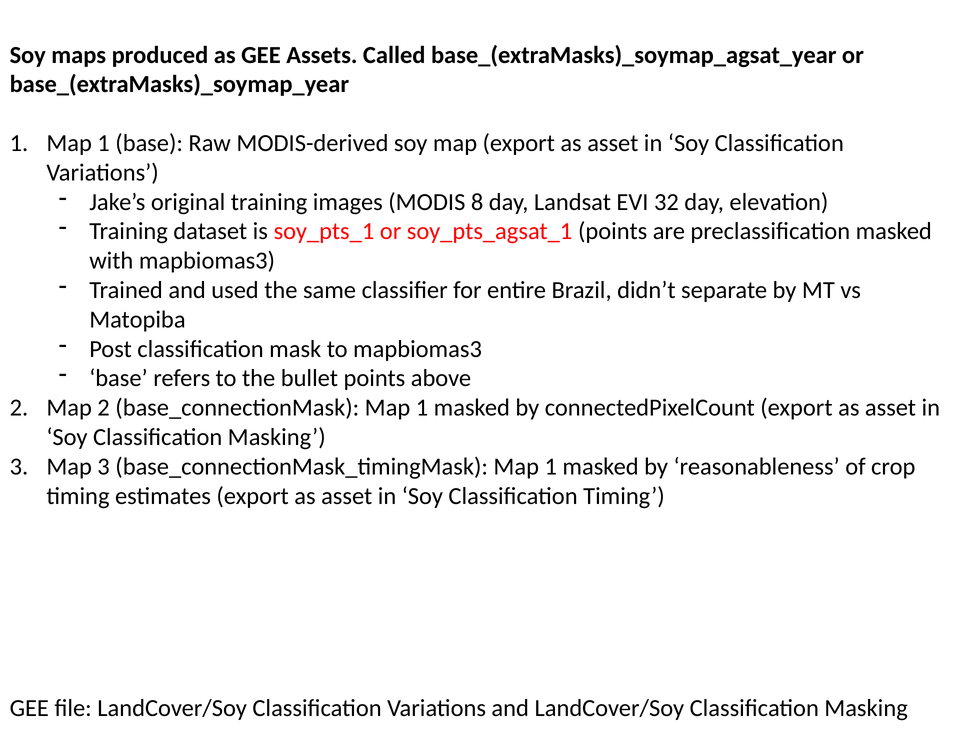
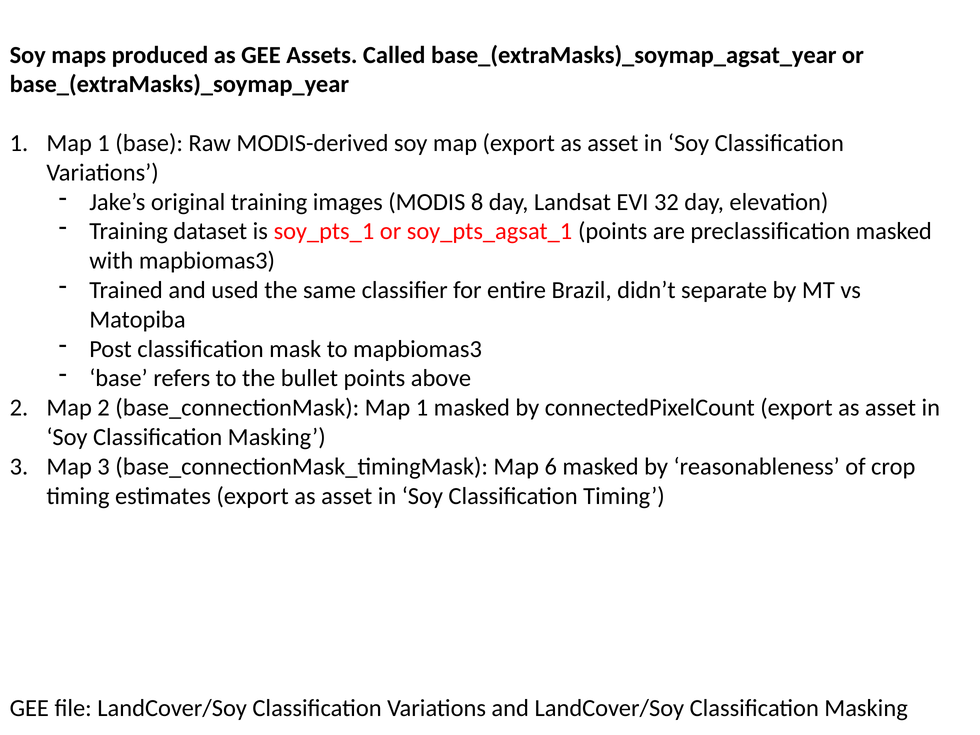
base_connectionMask_timingMask Map 1: 1 -> 6 (551, 467)
